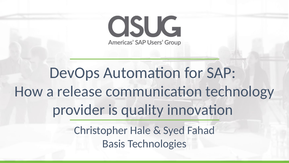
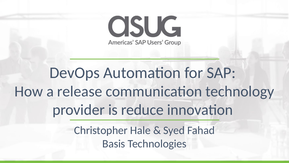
quality: quality -> reduce (142, 110)
